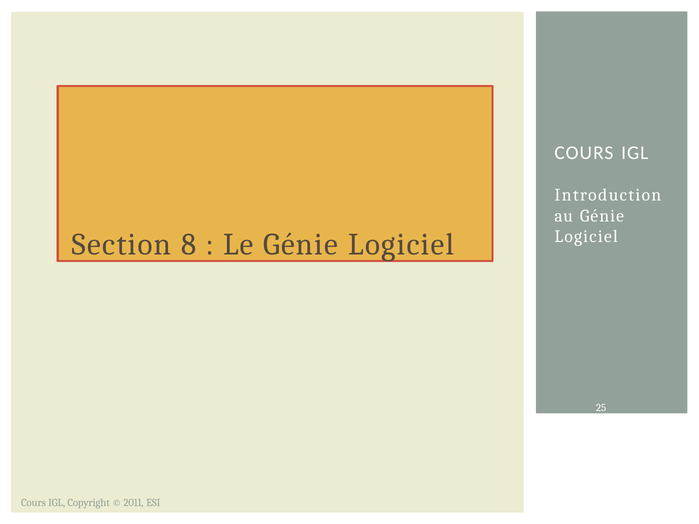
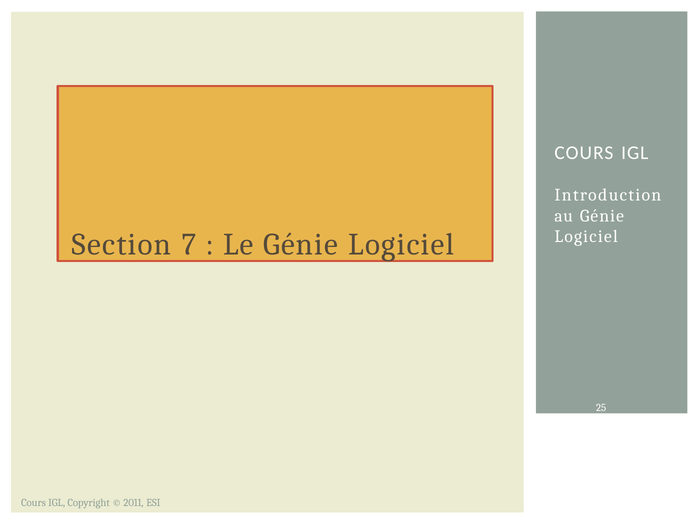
8: 8 -> 7 (189, 245)
